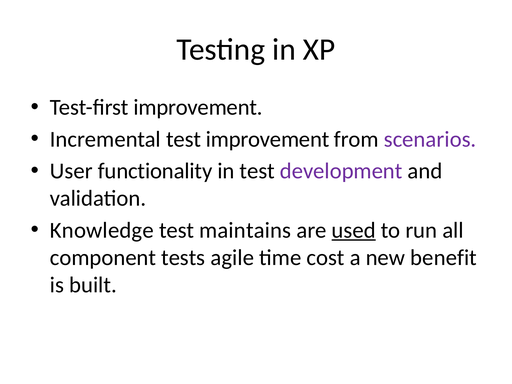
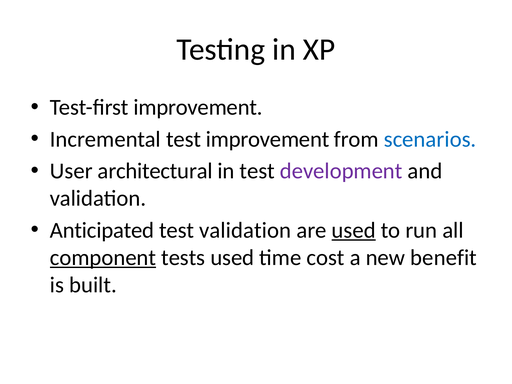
scenarios colour: purple -> blue (430, 139)
functionality: functionality -> architectural (155, 171)
Knowledge: Knowledge -> Anticipated (102, 230)
test maintains: maintains -> validation (245, 230)
component underline: none -> present (103, 258)
tests agile: agile -> used (232, 258)
